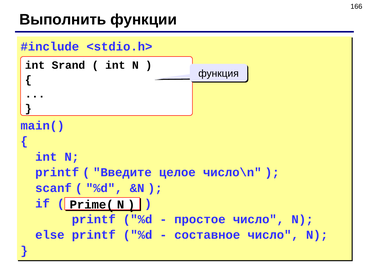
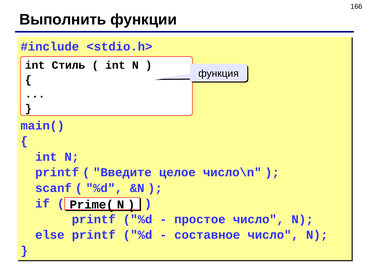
Srand: Srand -> Стиль (68, 65)
